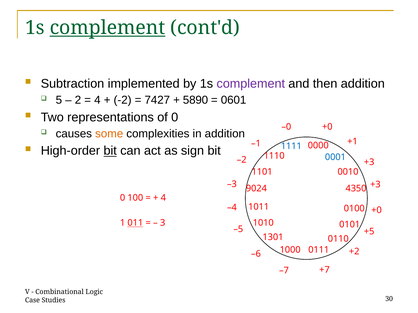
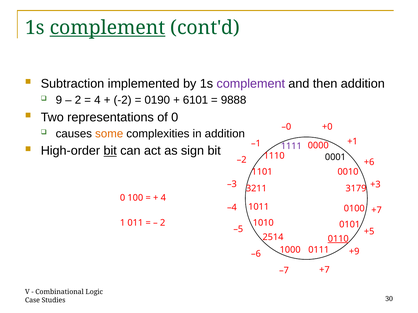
5: 5 -> 9 (59, 100)
7427: 7427 -> 0190 (157, 100)
5890: 5890 -> 6101 (195, 100)
0601: 0601 -> 9888 (234, 100)
1111 colour: blue -> purple (291, 146)
0001 colour: blue -> black (335, 157)
+3: +3 -> +6 (369, 162)
9024: 9024 -> 3211 (256, 189)
4350: 4350 -> 3179 (356, 189)
+0: +0 -> +7 (377, 210)
011 underline: present -> none (135, 223)
3: 3 -> 2 (163, 223)
1301: 1301 -> 2514 (273, 237)
0110 underline: none -> present (338, 239)
+2: +2 -> +9 (354, 252)
